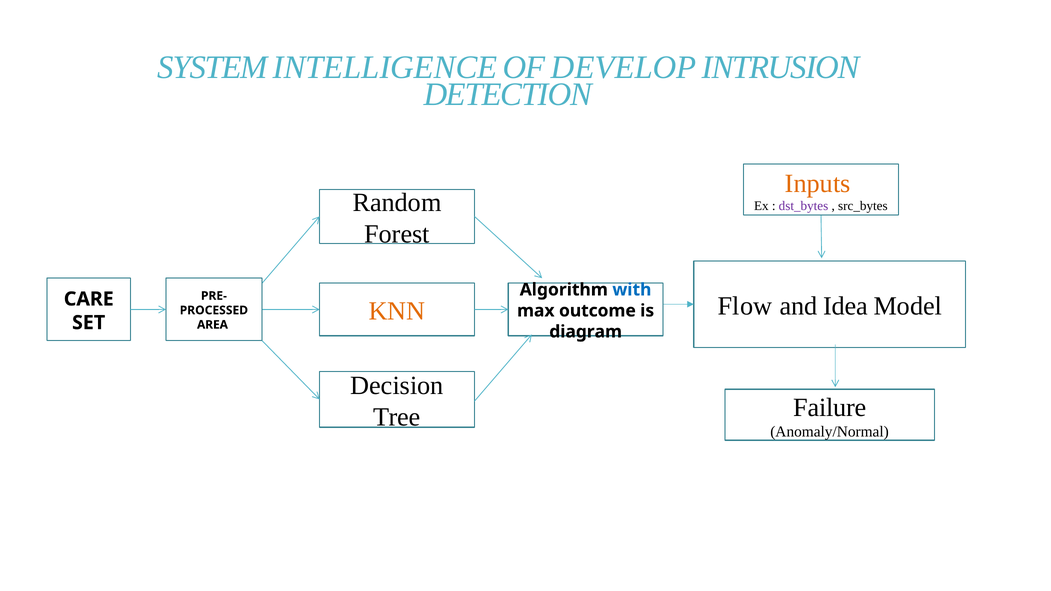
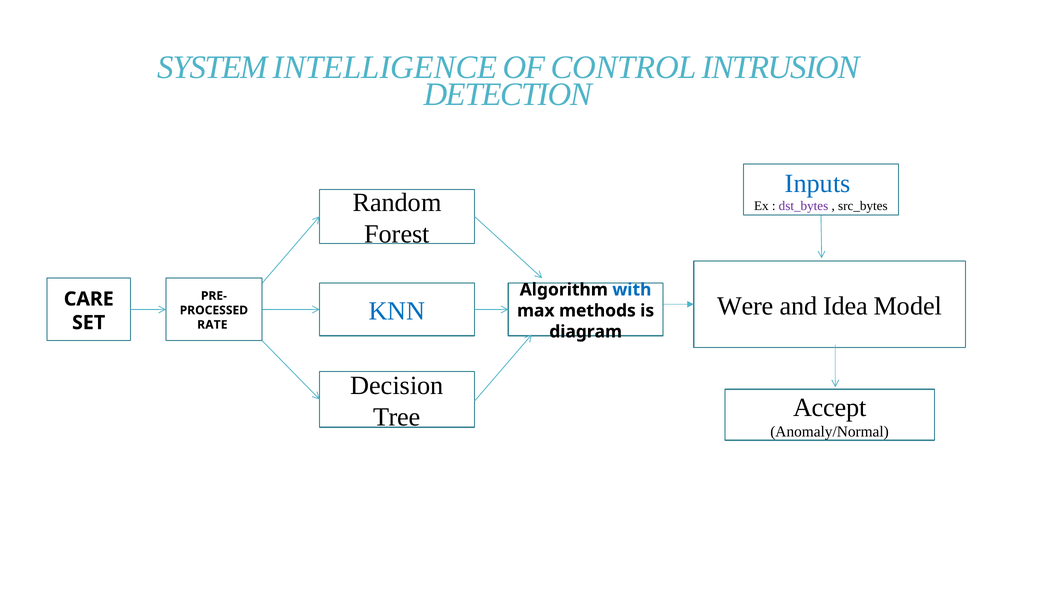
DEVELOP: DEVELOP -> CONTROL (624, 68)
Inputs colour: orange -> blue (818, 183)
Flow: Flow -> Were (745, 306)
KNN colour: orange -> blue (397, 311)
outcome: outcome -> methods (597, 311)
AREA: AREA -> RATE (212, 325)
Failure: Failure -> Accept (830, 408)
